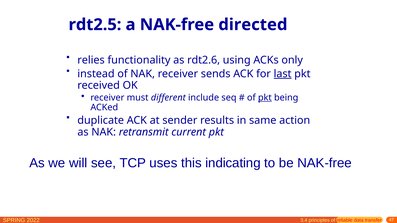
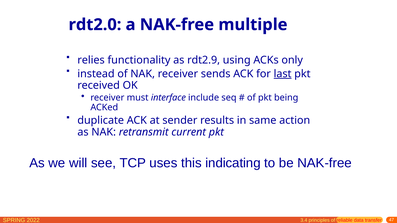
rdt2.5: rdt2.5 -> rdt2.0 (95, 25)
directed: directed -> multiple (253, 25)
rdt2.6: rdt2.6 -> rdt2.9 (204, 60)
different: different -> interface (168, 98)
pkt underline: present -> none (265, 98)
